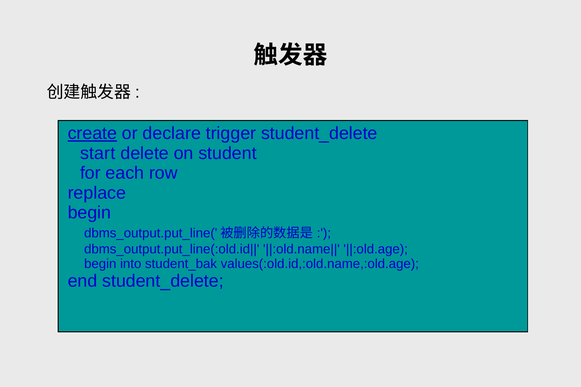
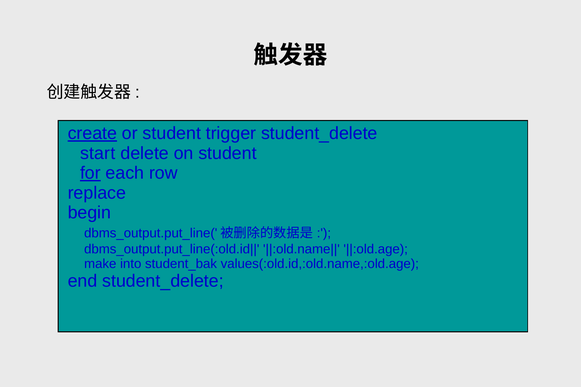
or declare: declare -> student (172, 133)
for underline: none -> present (90, 173)
begin: begin -> make (100, 264)
